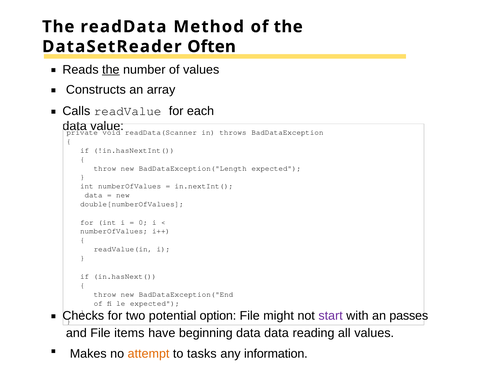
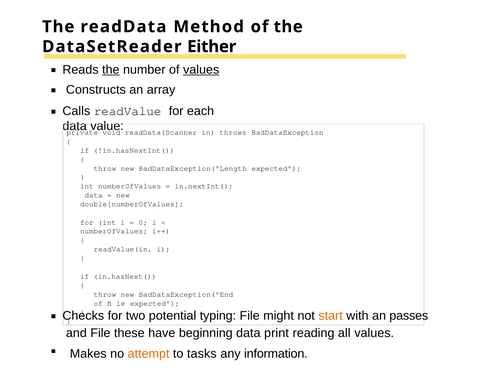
Often: Often -> Either (212, 47)
values underline: none -> present (201, 69)
option: option -> typing (218, 315)
start colour: purple -> orange (331, 315)
items: items -> these (129, 333)
data data: data -> print (276, 333)
